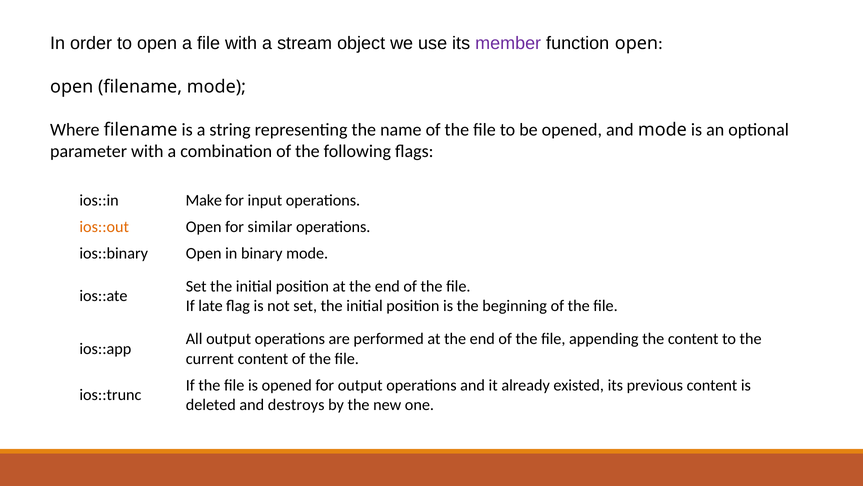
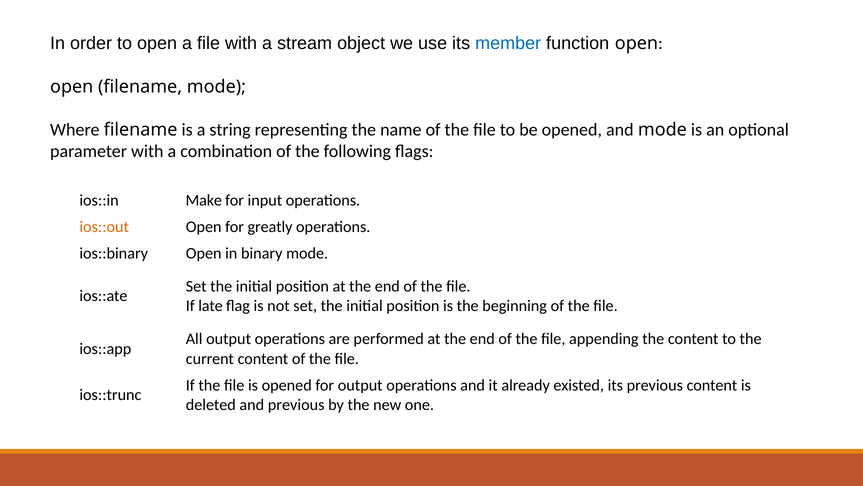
member colour: purple -> blue (508, 43)
similar: similar -> greatly (270, 227)
and destroys: destroys -> previous (296, 404)
